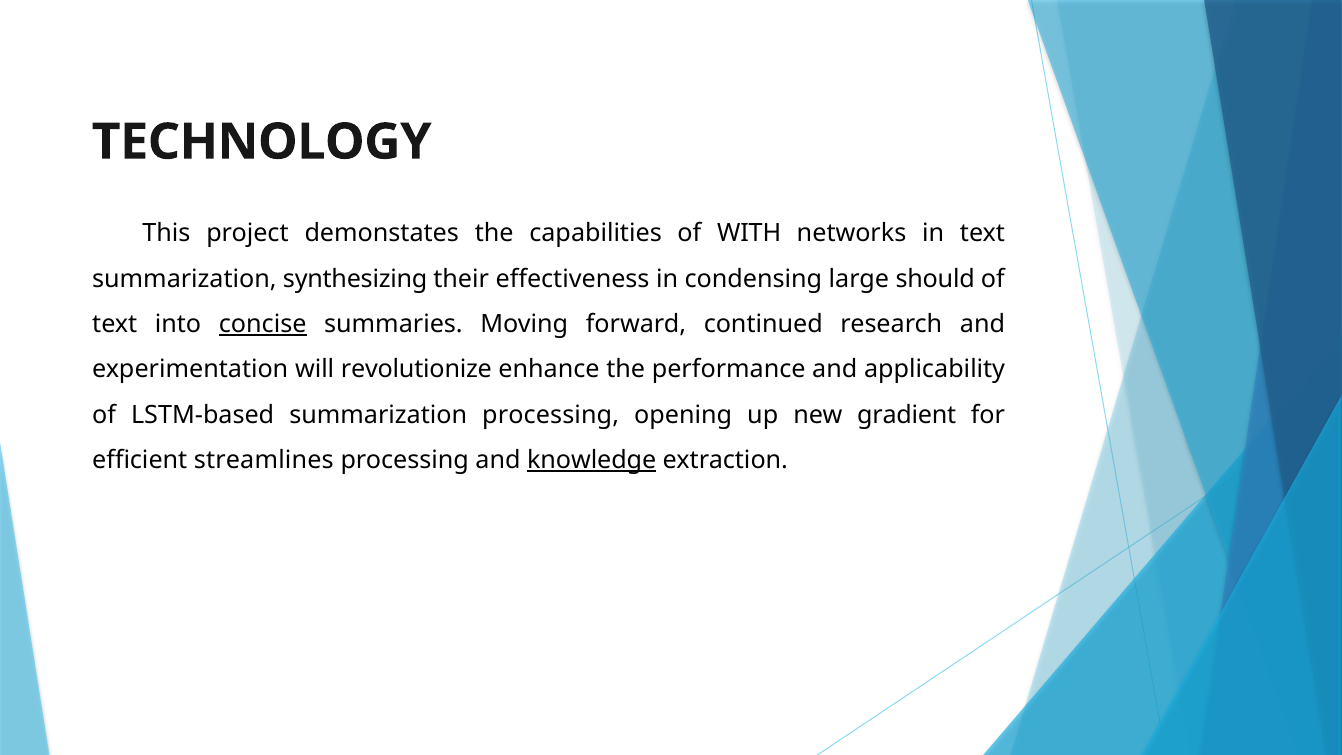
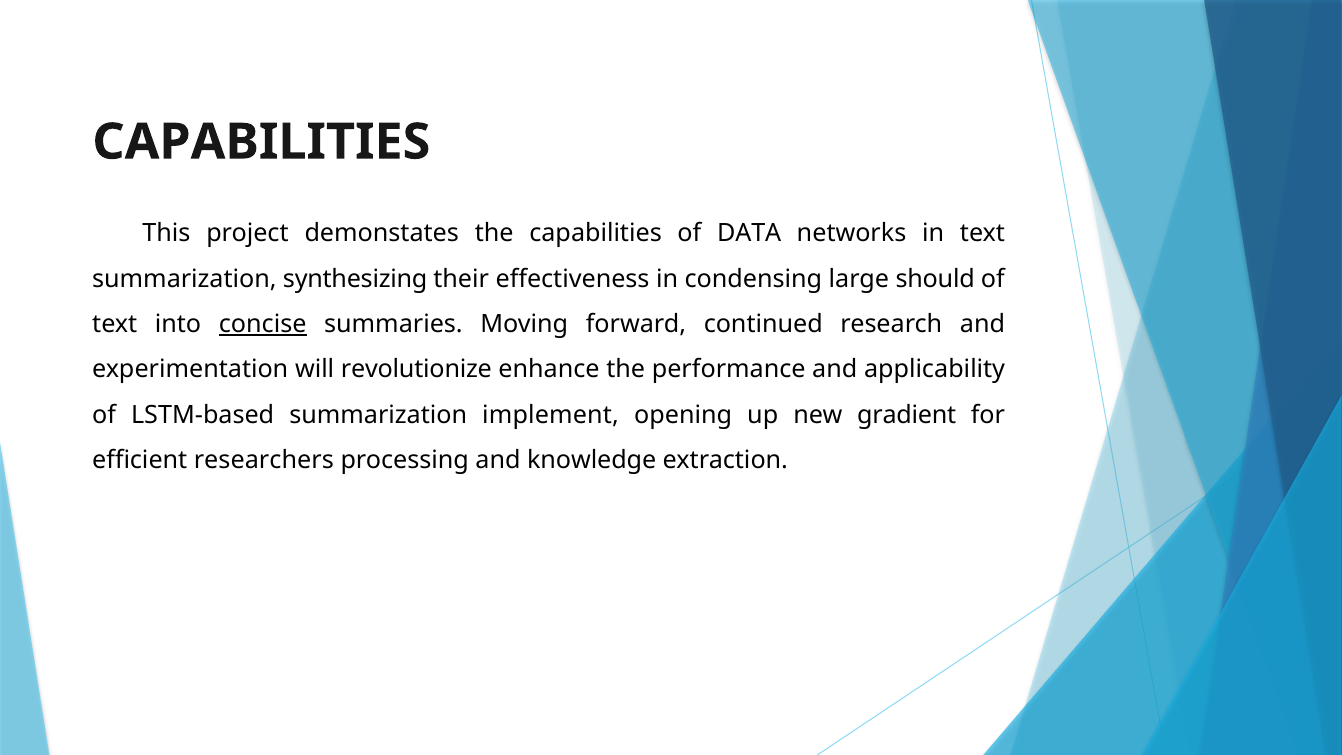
TECHNOLOGY: TECHNOLOGY -> CAPABILITIES (261, 142)
WITH: WITH -> DATA (749, 234)
summarization processing: processing -> implement (551, 415)
streamlines: streamlines -> researchers (264, 460)
knowledge underline: present -> none (592, 460)
